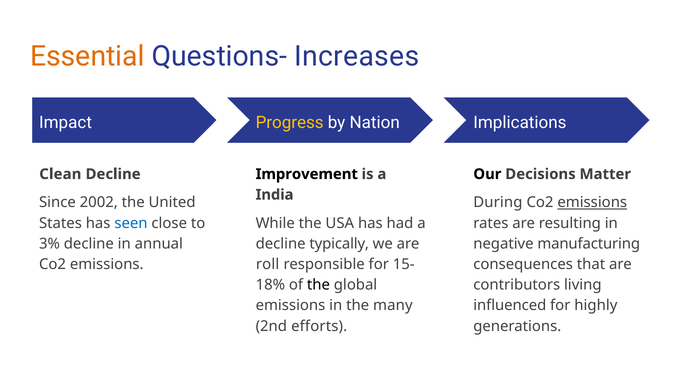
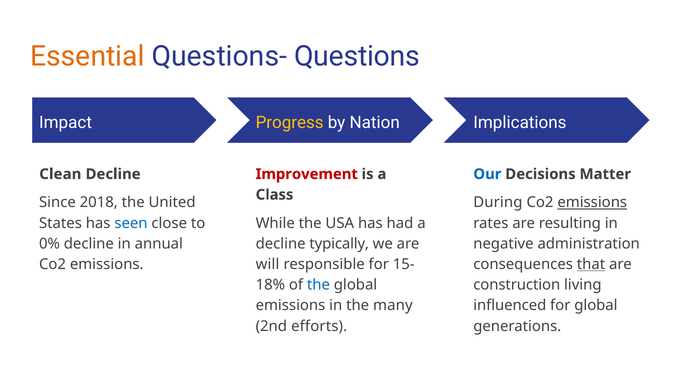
Increases: Increases -> Questions (357, 56)
Improvement colour: black -> red (307, 174)
Our colour: black -> blue (487, 174)
India: India -> Class (275, 195)
2002: 2002 -> 2018 (99, 202)
3%: 3% -> 0% (50, 243)
manufacturing: manufacturing -> administration (589, 243)
roll: roll -> will (268, 264)
that underline: none -> present (591, 264)
the colour: black -> blue (318, 285)
contributors: contributors -> construction (517, 285)
for highly: highly -> global (596, 305)
